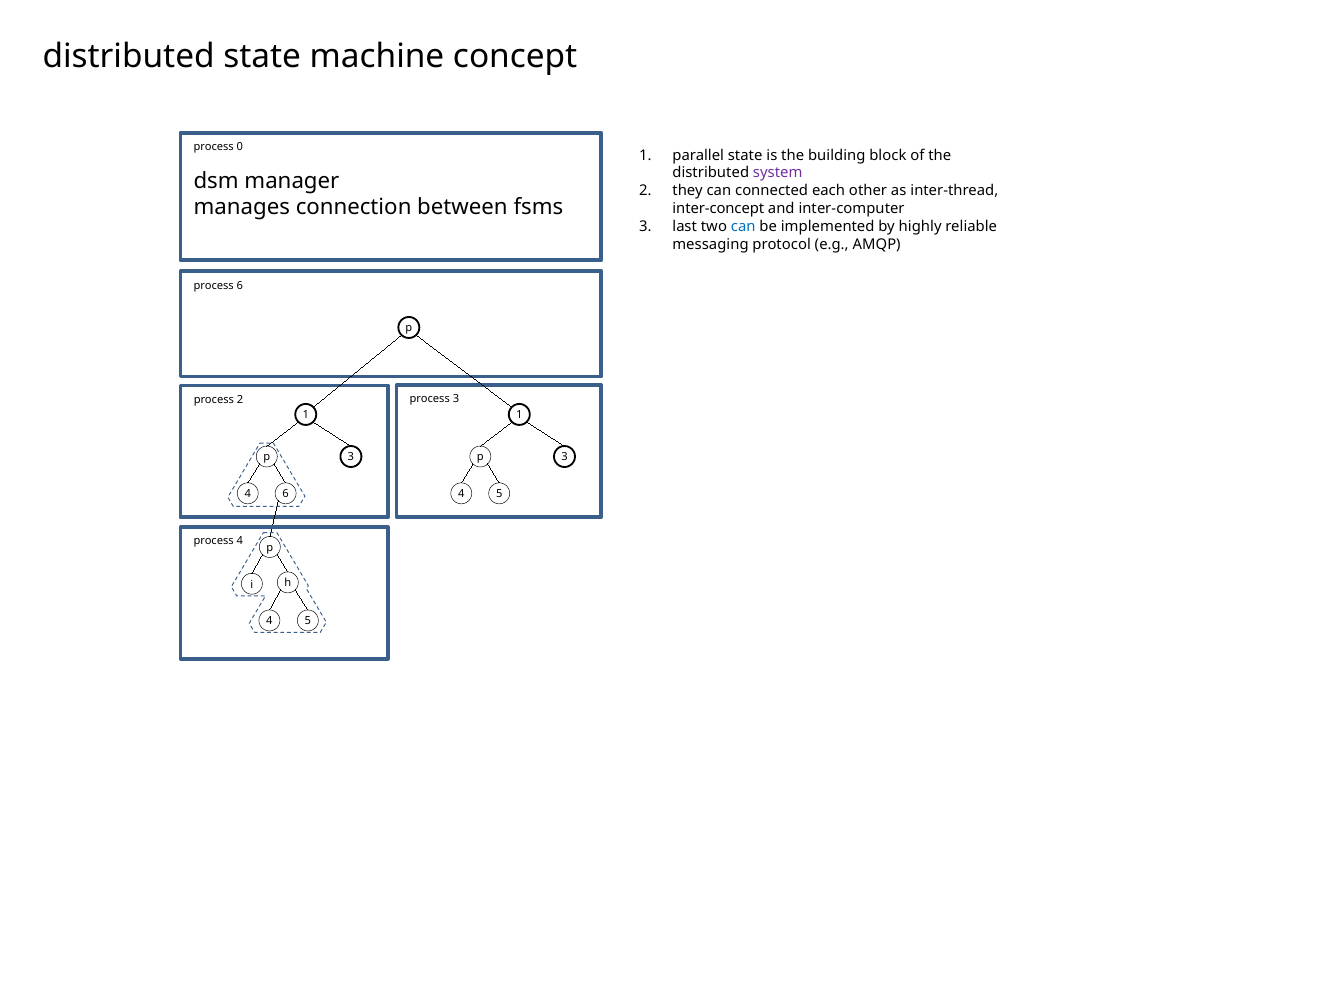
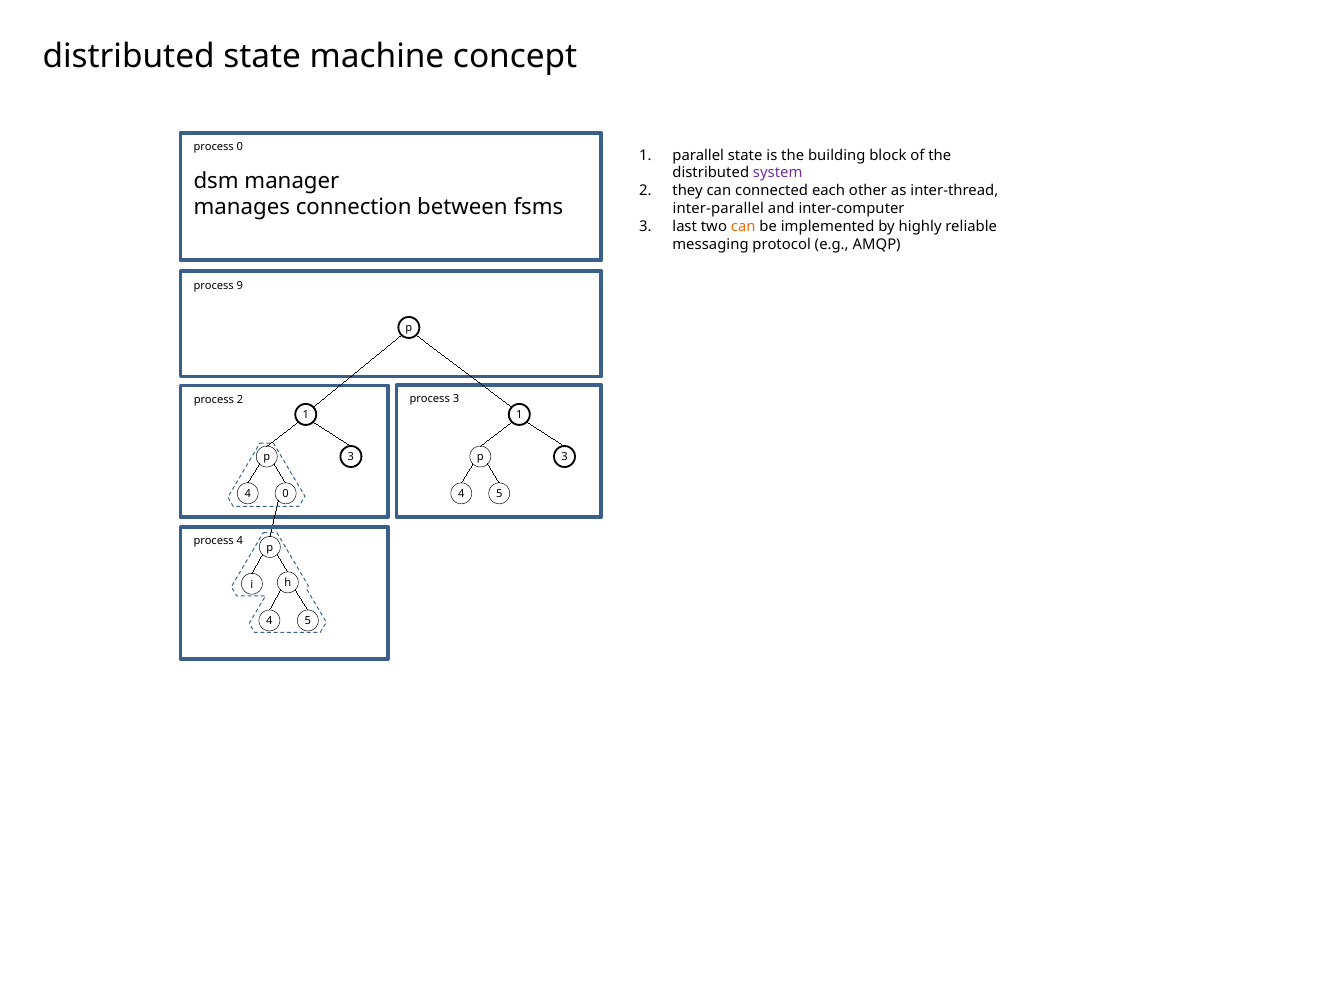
inter-concept: inter-concept -> inter-parallel (718, 209)
can colour: blue -> orange (743, 226)
process 6: 6 -> 9 (240, 285)
4 6: 6 -> 0 (286, 494)
